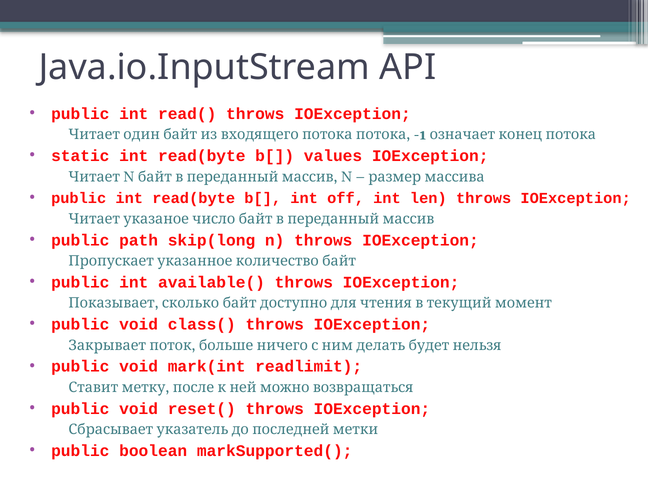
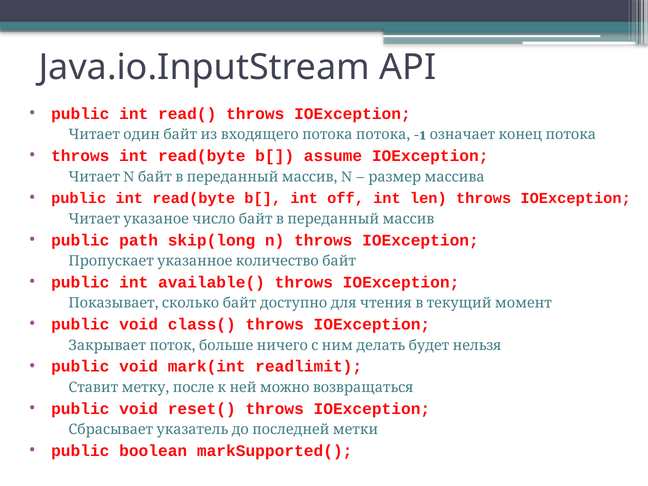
static: static -> throws (80, 156)
values: values -> assume (333, 156)
